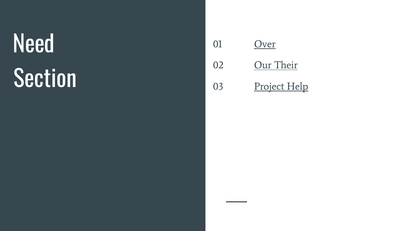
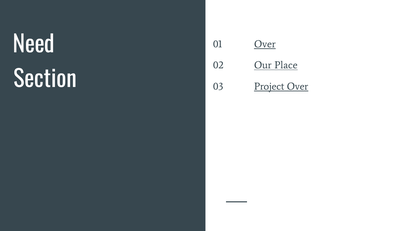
Their: Their -> Place (286, 65)
Project Help: Help -> Over (298, 86)
